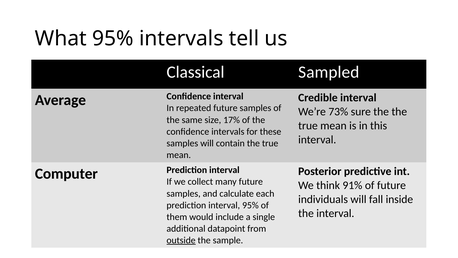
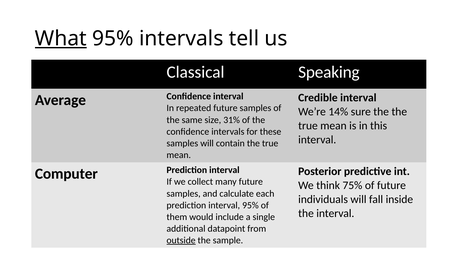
What underline: none -> present (61, 38)
Sampled: Sampled -> Speaking (329, 72)
73%: 73% -> 14% (338, 111)
17%: 17% -> 31% (232, 120)
91%: 91% -> 75% (352, 185)
